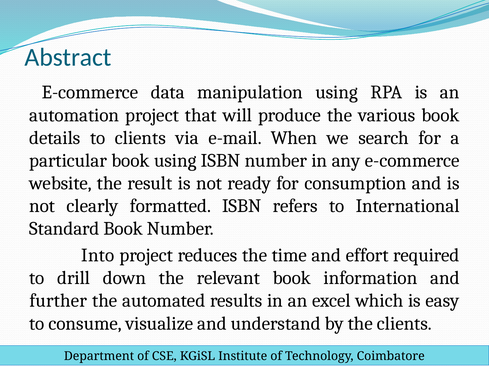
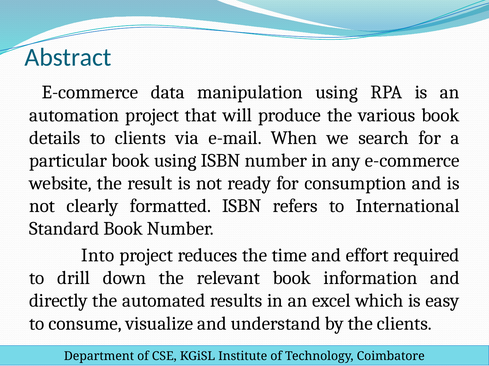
further: further -> directly (58, 301)
